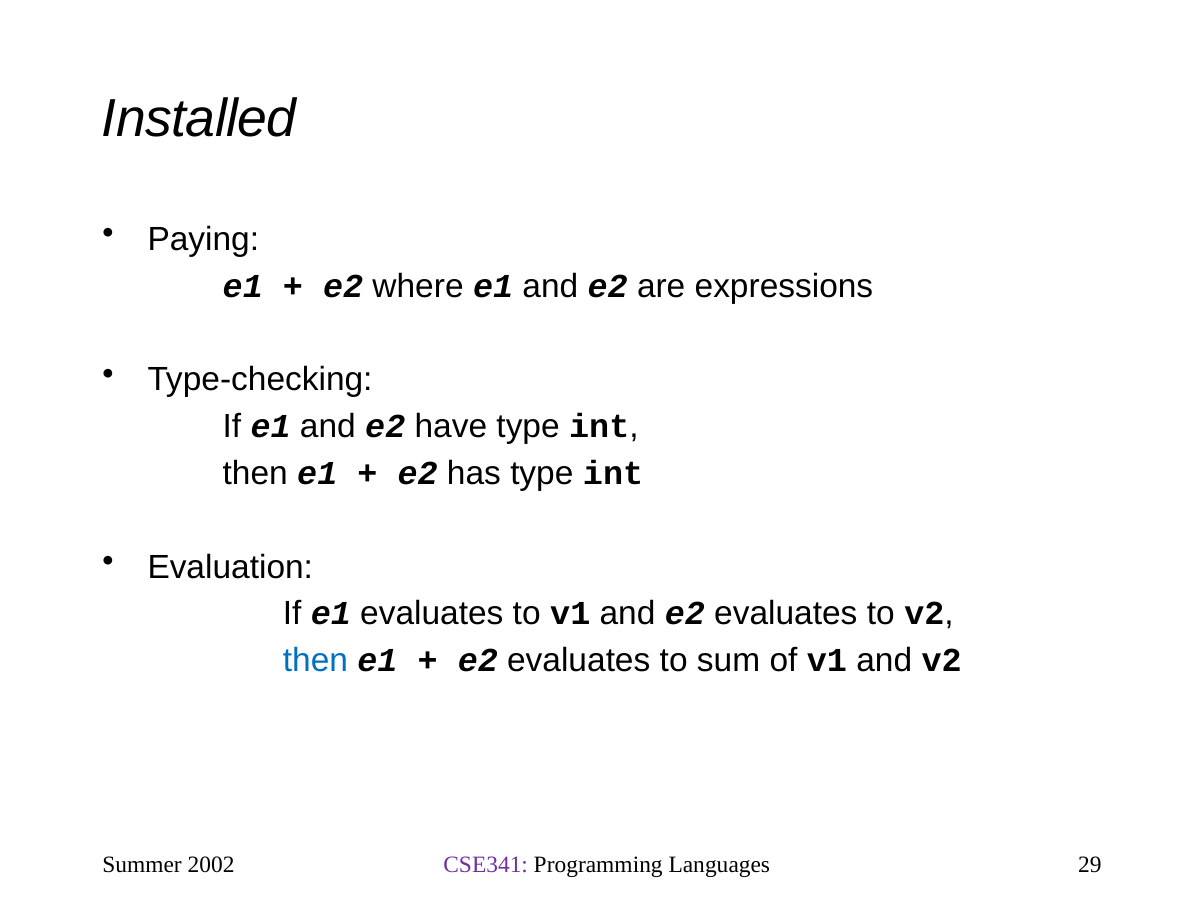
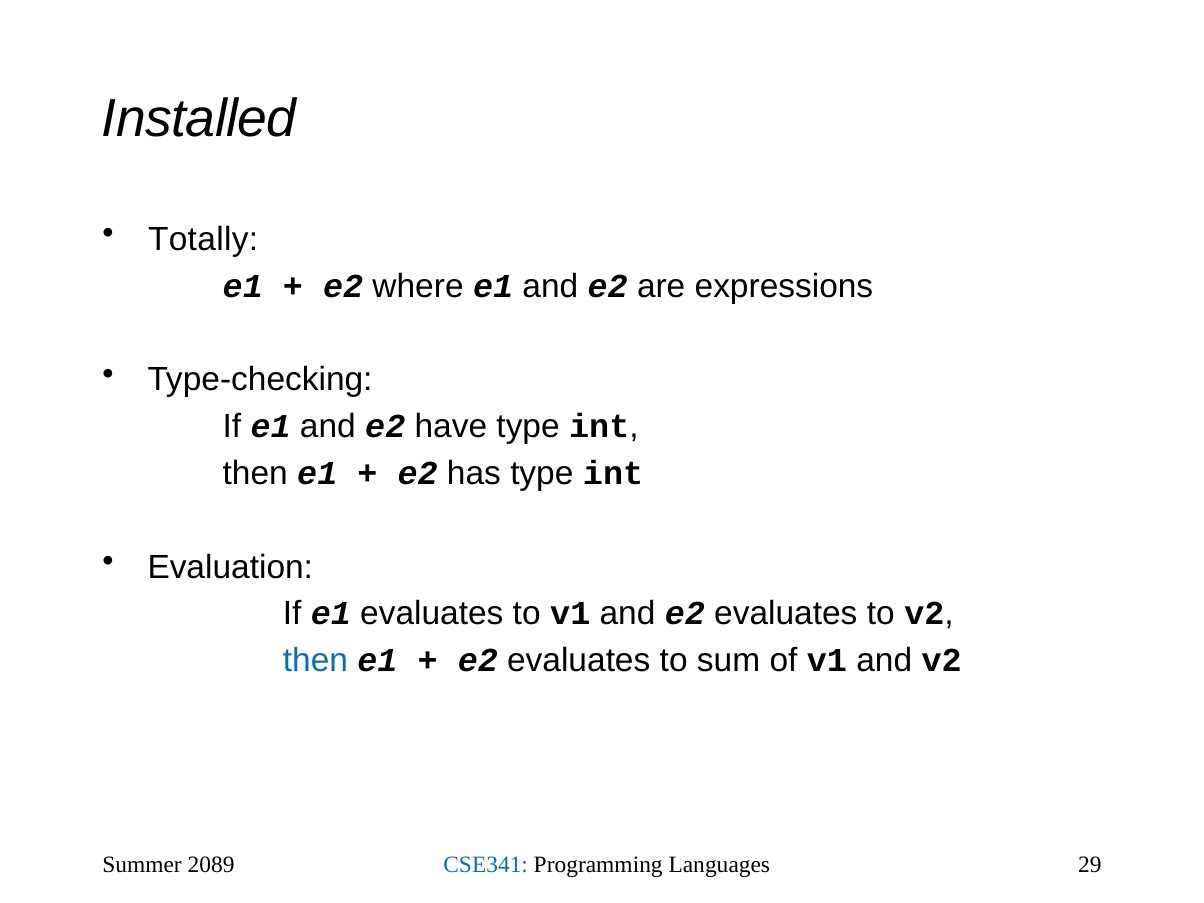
Paying: Paying -> Totally (203, 239)
2002: 2002 -> 2089 (211, 865)
CSE341 colour: purple -> blue (486, 865)
